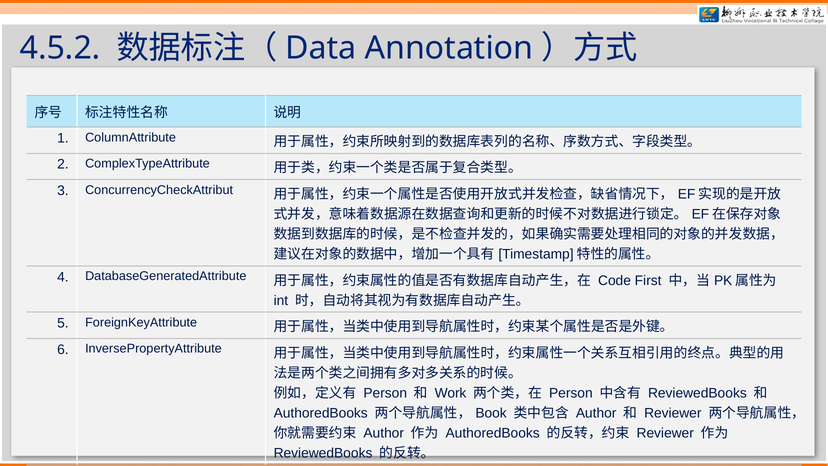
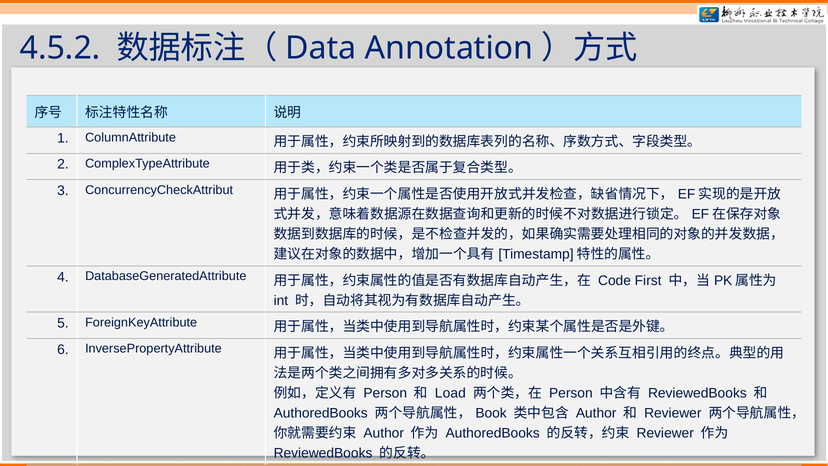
Work: Work -> Load (450, 393)
